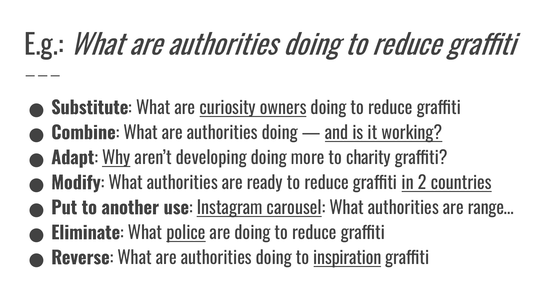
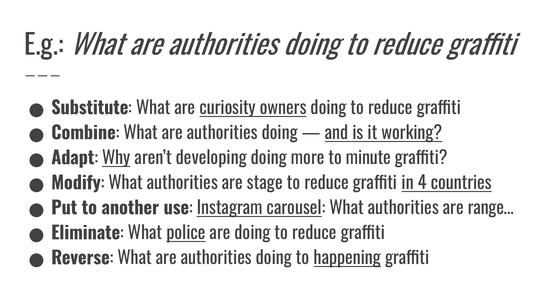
charity: charity -> minute (368, 159)
ready: ready -> stage (265, 184)
2: 2 -> 4 (422, 184)
inspiration: inspiration -> happening (347, 259)
